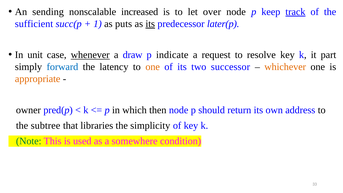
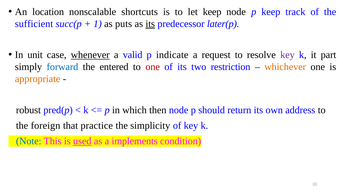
sending: sending -> location (48, 12)
increased: increased -> shortcuts (140, 12)
let over: over -> keep (212, 12)
track underline: present -> none (295, 12)
draw: draw -> valid (133, 55)
key colour: black -> purple (288, 55)
latency: latency -> entered (114, 67)
one colour: orange -> red (153, 67)
successor: successor -> restriction (231, 67)
owner: owner -> robust (28, 110)
subtree: subtree -> foreign (46, 126)
libraries: libraries -> practice (97, 126)
Note colour: green -> blue (29, 141)
used underline: none -> present (82, 141)
somewhere: somewhere -> implements (135, 141)
